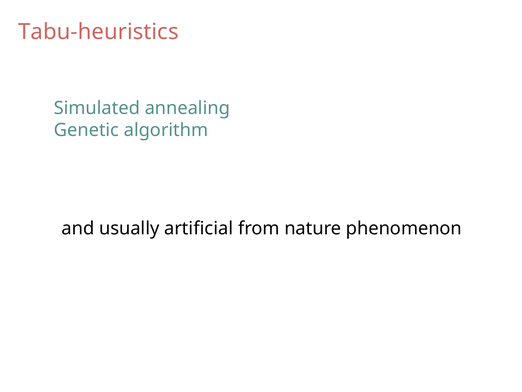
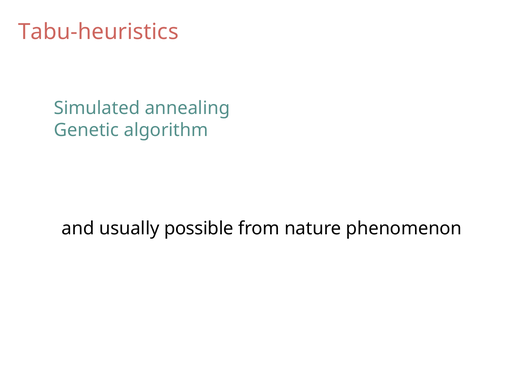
artificial: artificial -> possible (199, 228)
